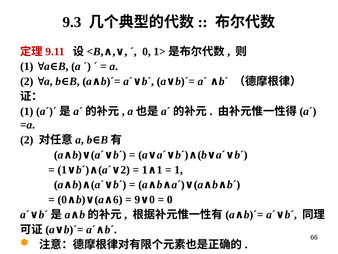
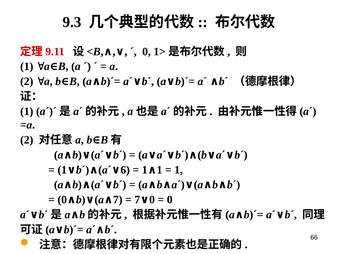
a´ 2: 2 -> 6 (125, 169)
a 6: 6 -> 7 (118, 199)
9: 9 -> 7 (137, 199)
